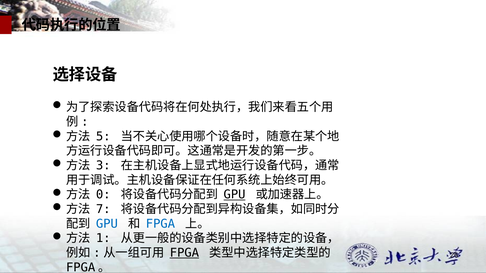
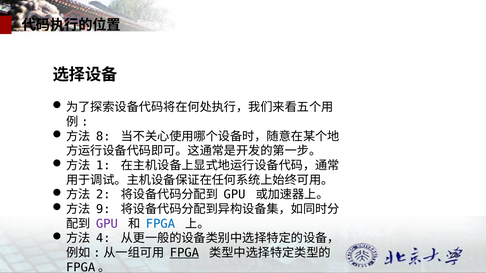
5: 5 -> 8 (103, 137)
3: 3 -> 1 (103, 166)
0: 0 -> 2 (103, 195)
GPU underline: present -> none (235, 195)
7: 7 -> 9 (103, 209)
GPU colour: blue -> purple (107, 224)
1: 1 -> 4 (103, 239)
